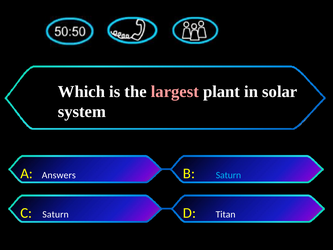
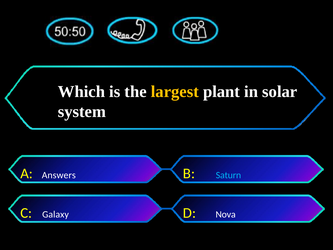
largest colour: pink -> yellow (175, 92)
C Saturn: Saturn -> Galaxy (56, 214)
Titan: Titan -> Nova (226, 214)
